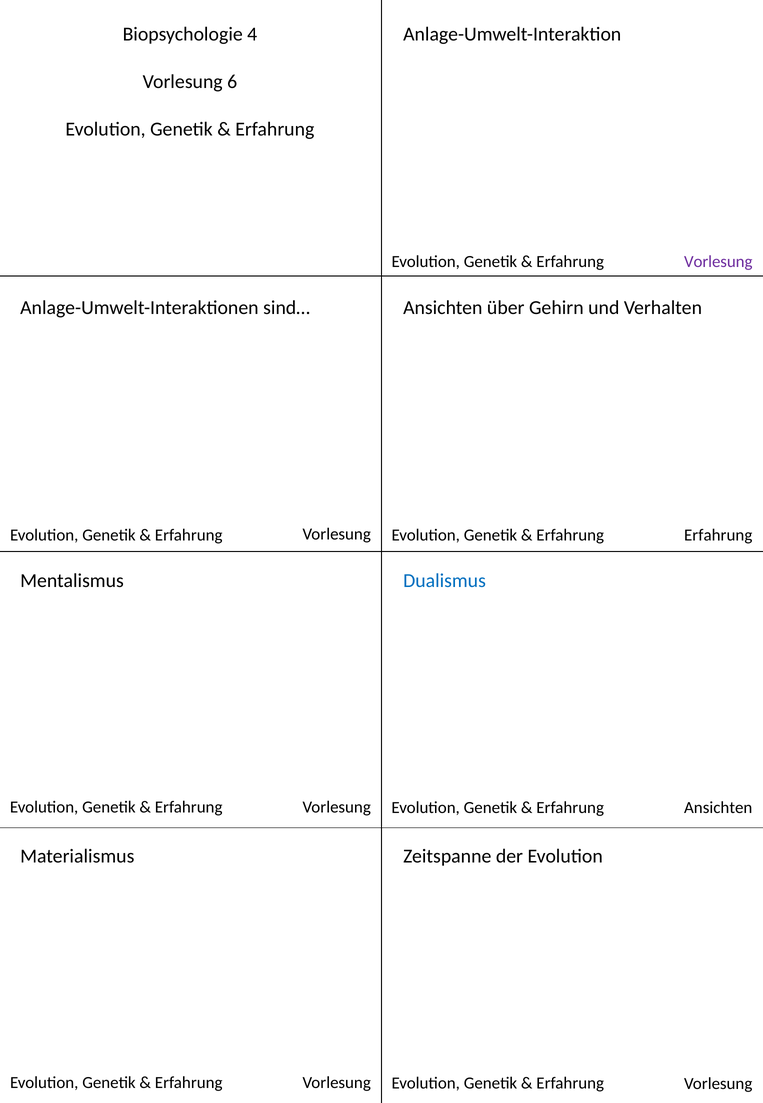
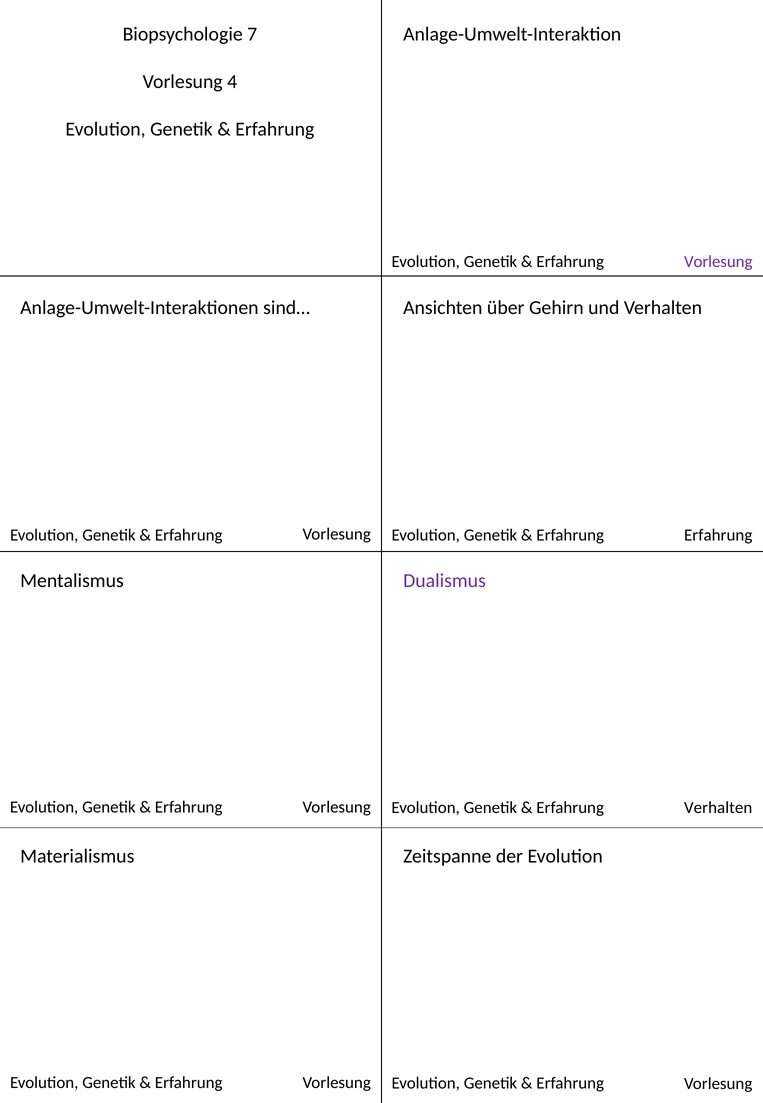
4: 4 -> 7 (252, 34)
6: 6 -> 4 (232, 82)
Dualismus colour: blue -> purple (445, 580)
Erfahrung Ansichten: Ansichten -> Verhalten (718, 807)
